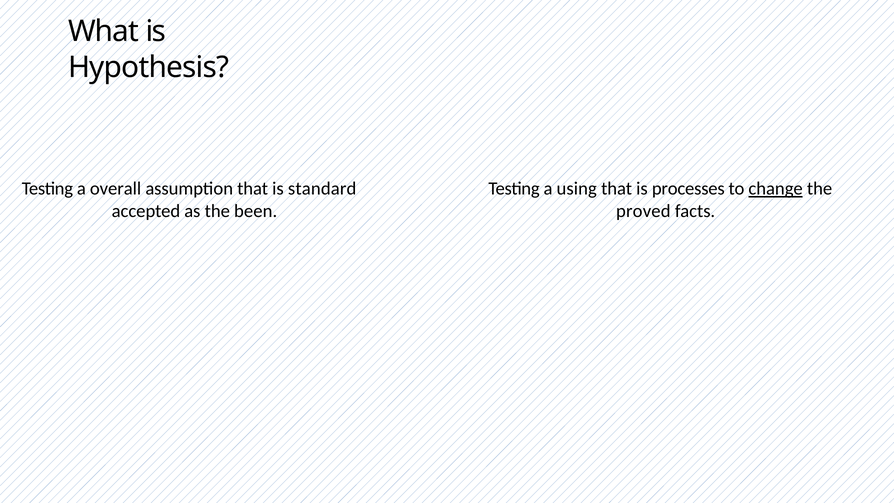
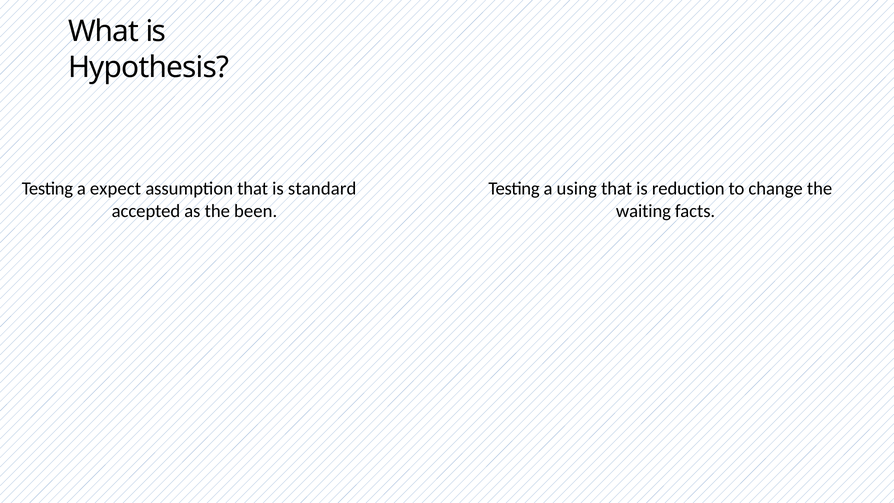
overall: overall -> expect (115, 189)
processes: processes -> reduction (688, 189)
change underline: present -> none (776, 189)
proved: proved -> waiting (643, 211)
